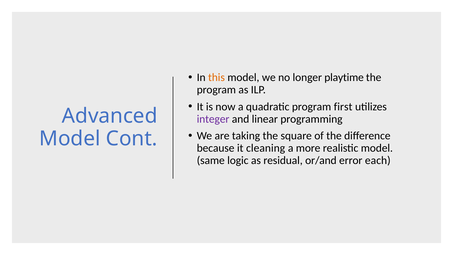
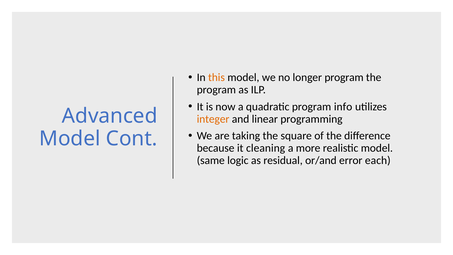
longer playtime: playtime -> program (344, 77)
first: first -> info (343, 107)
integer colour: purple -> orange (213, 119)
